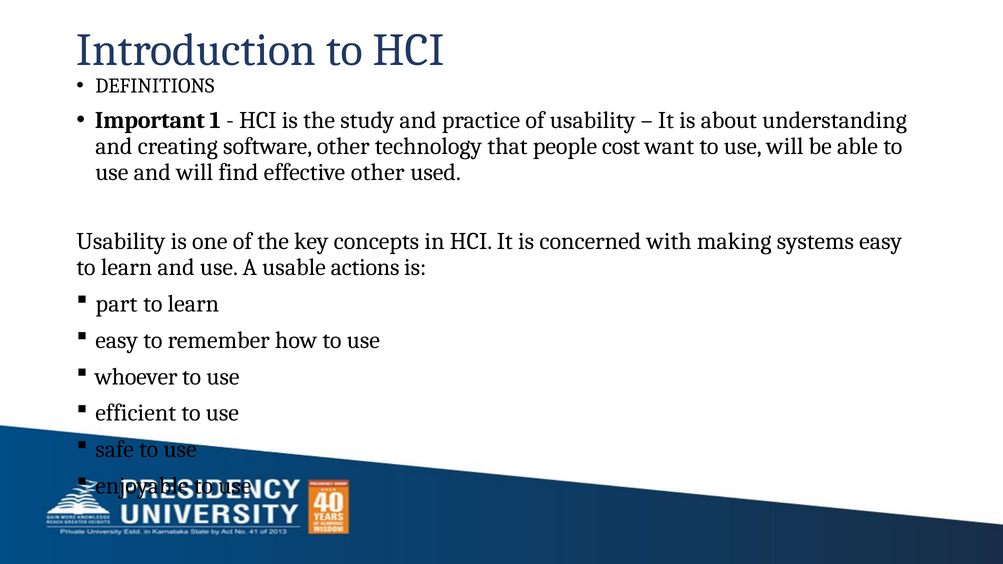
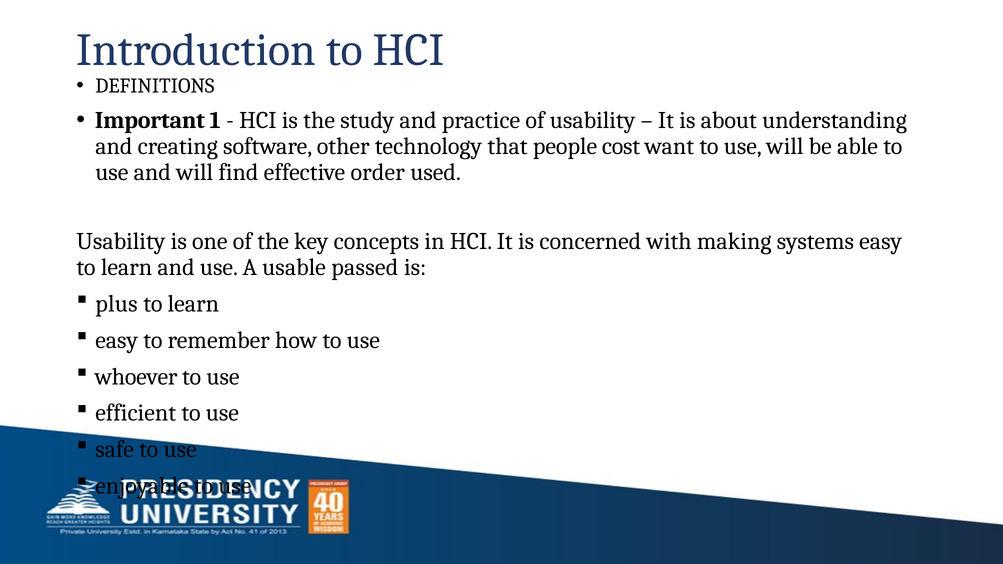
effective other: other -> order (378, 172)
actions: actions -> passed (365, 268)
part: part -> plus (116, 304)
